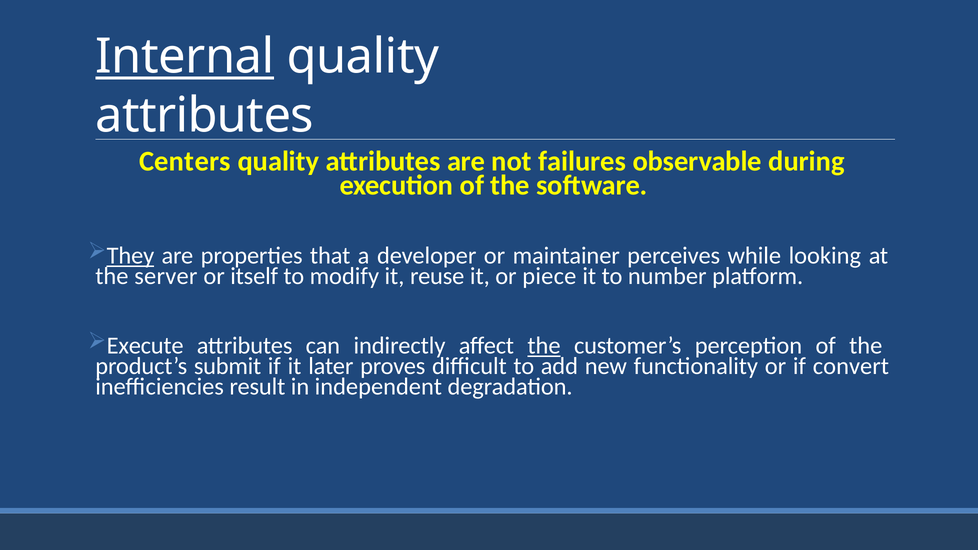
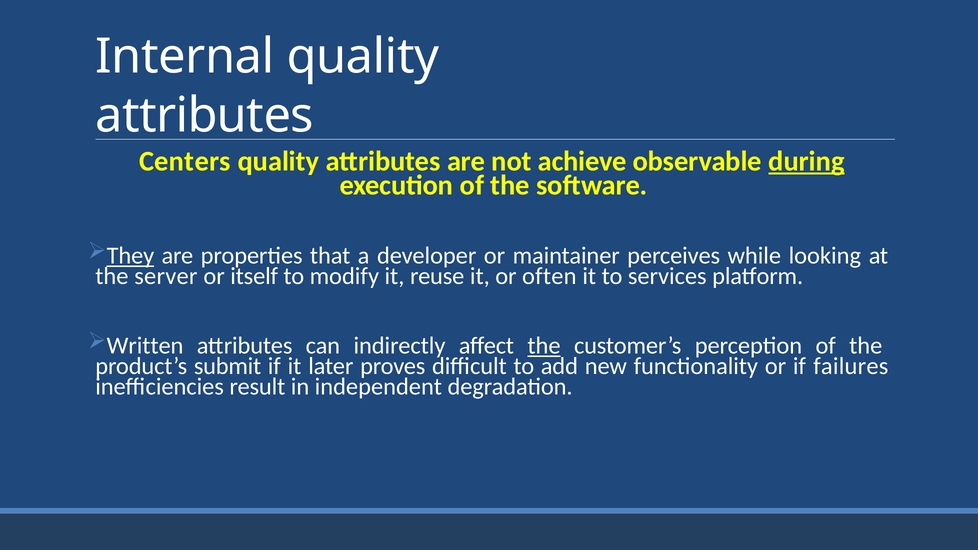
Internal underline: present -> none (185, 57)
failures: failures -> achieve (582, 161)
during underline: none -> present (807, 161)
piece: piece -> often (549, 276)
number: number -> services (667, 276)
Execute: Execute -> Written (145, 346)
convert: convert -> failures (851, 366)
